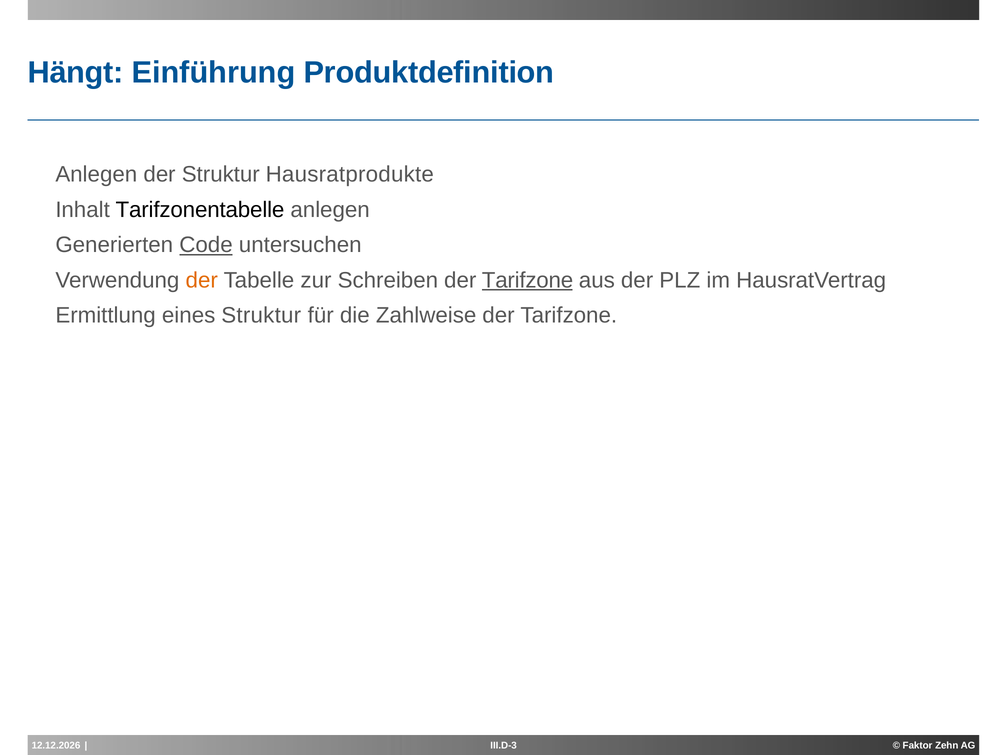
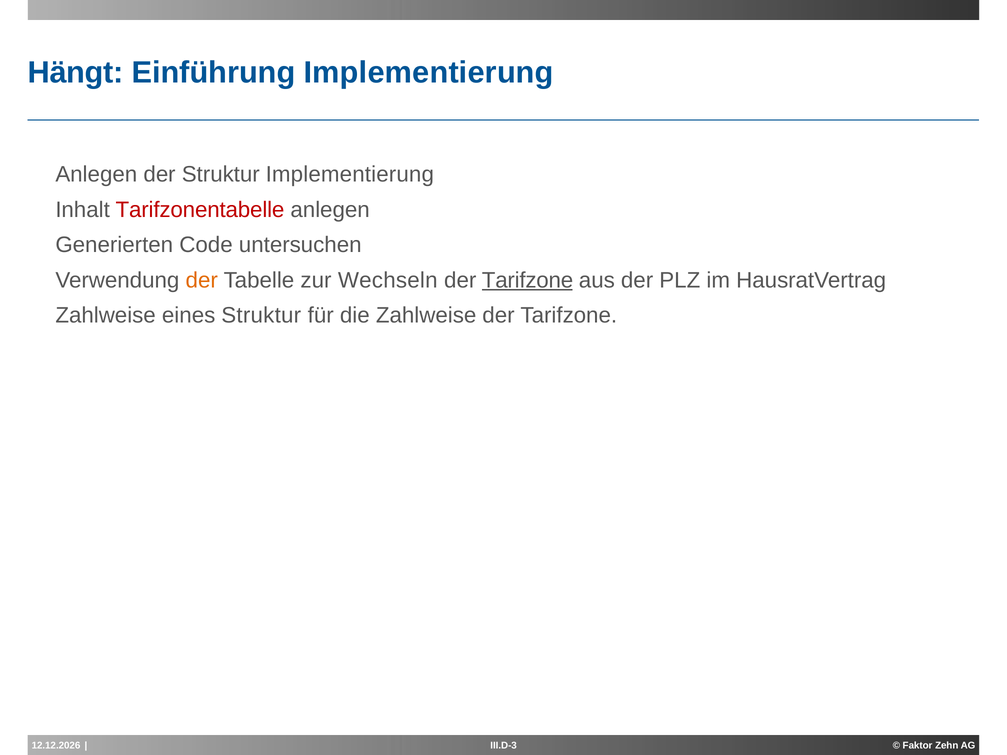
Einführung Produktdefinition: Produktdefinition -> Implementierung (429, 72)
Struktur Hausratprodukte: Hausratprodukte -> Implementierung (350, 175)
Tarifzonentabelle colour: black -> red (200, 210)
Code underline: present -> none (206, 245)
Schreiben: Schreiben -> Wechseln (388, 280)
Ermittlung: Ermittlung -> Zahlweise (106, 316)
